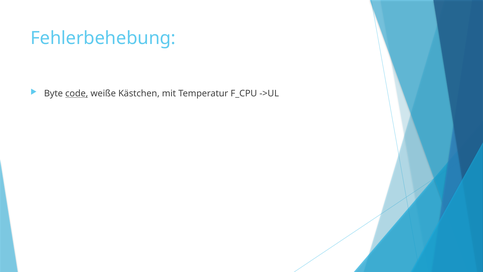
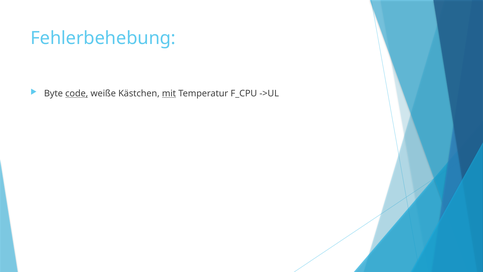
mit underline: none -> present (169, 93)
